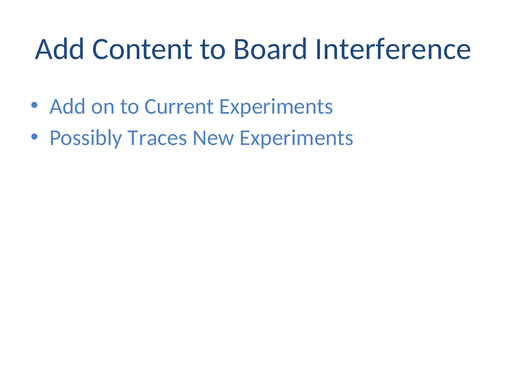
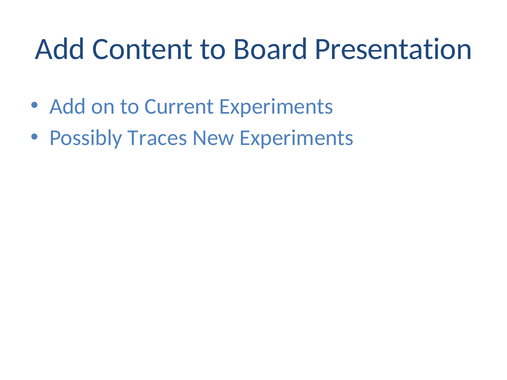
Interference: Interference -> Presentation (393, 49)
